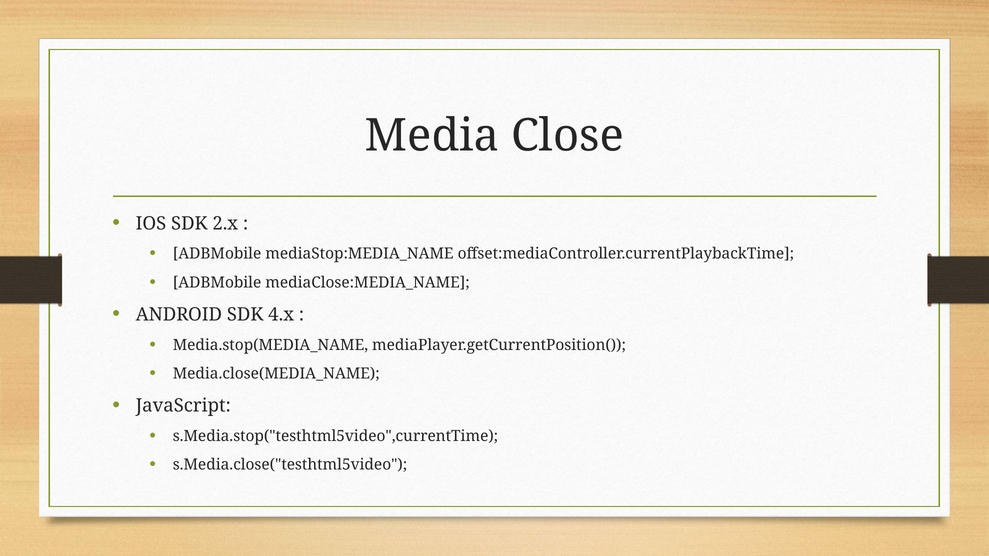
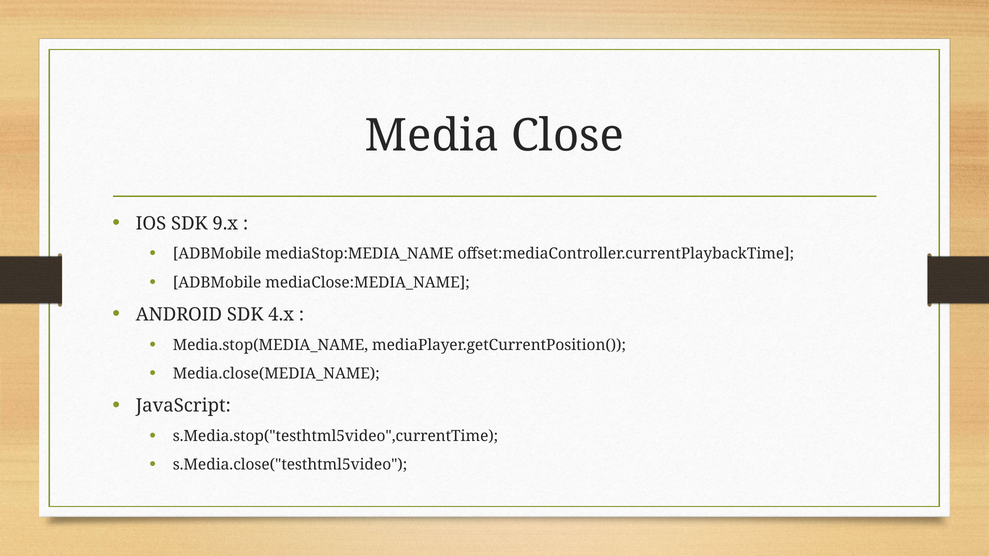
2.x: 2.x -> 9.x (225, 224)
